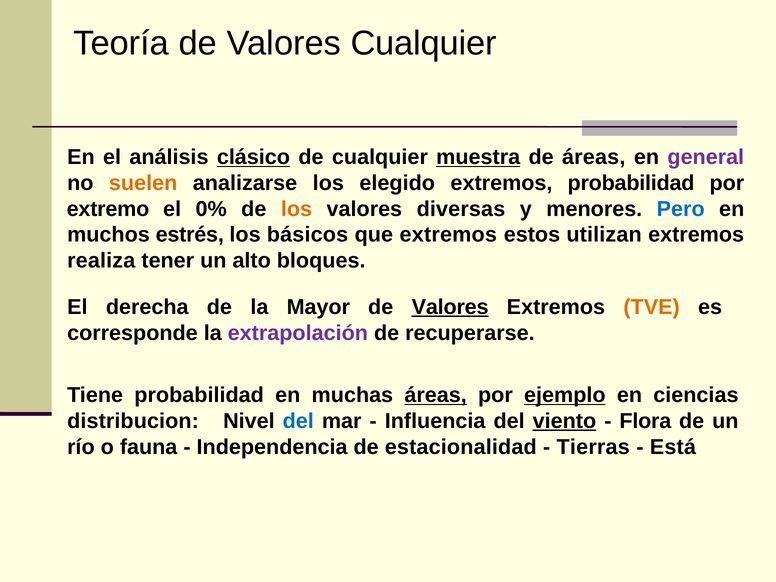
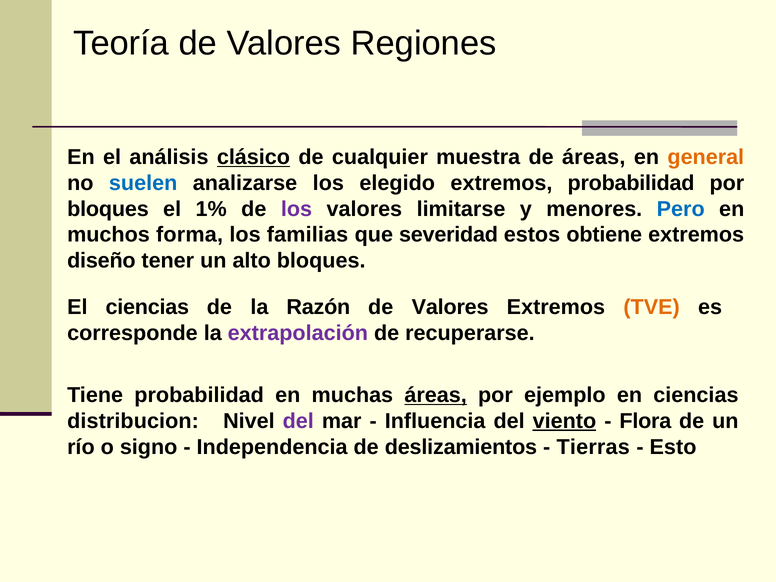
Valores Cualquier: Cualquier -> Regiones (424, 43)
muestra underline: present -> none (478, 157)
general colour: purple -> orange (706, 157)
suelen colour: orange -> blue (143, 183)
extremo: extremo -> bloques (108, 209)
0%: 0% -> 1% (211, 209)
los colour: orange -> purple (297, 209)
diversas: diversas -> limitarse (461, 209)
estrés: estrés -> forma (190, 235)
básicos: básicos -> familias (308, 235)
que extremos: extremos -> severidad (449, 235)
utilizan: utilizan -> obtiene (604, 235)
realiza: realiza -> diseño (101, 261)
El derecha: derecha -> ciencias (147, 307)
Mayor: Mayor -> Razón (318, 307)
Valores underline: present -> none (450, 307)
ejemplo underline: present -> none (565, 395)
del colour: blue -> purple (298, 421)
fauna: fauna -> signo (149, 447)
estacionalidad: estacionalidad -> deslizamientos (461, 447)
Está: Está -> Esto (673, 447)
